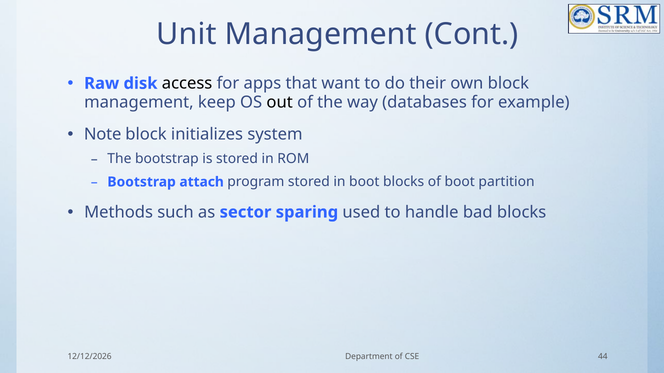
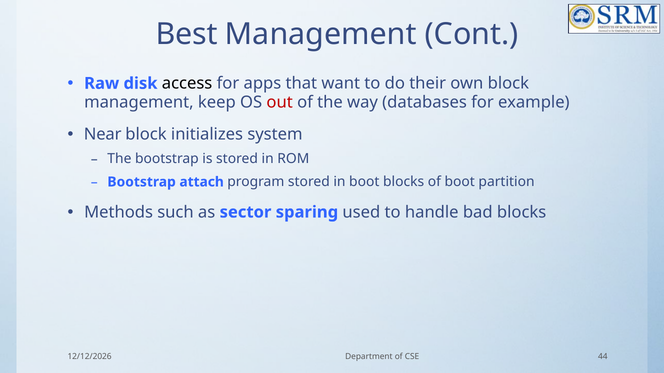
Unit: Unit -> Best (187, 34)
out colour: black -> red (280, 102)
Note: Note -> Near (103, 134)
